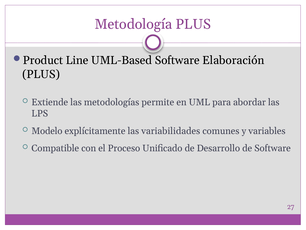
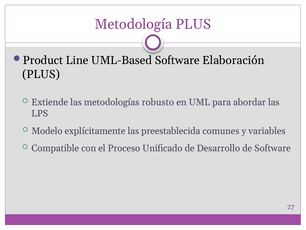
permite: permite -> robusto (158, 102)
variabilidades: variabilidades -> preestablecida (171, 131)
